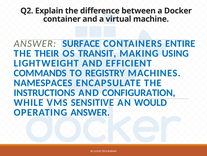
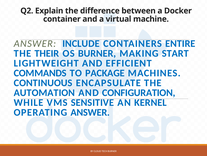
SURFACE: SURFACE -> INCLUDE (81, 43)
OS TRANSIT: TRANSIT -> BURNER (97, 53)
USING: USING -> START (175, 53)
REGISTRY: REGISTRY -> PACKAGE (105, 73)
NAMESPACES: NAMESPACES -> CONTINUOUS (43, 83)
INSTRUCTIONS: INSTRUCTIONS -> AUTOMATION (44, 92)
WOULD: WOULD -> KERNEL (150, 102)
